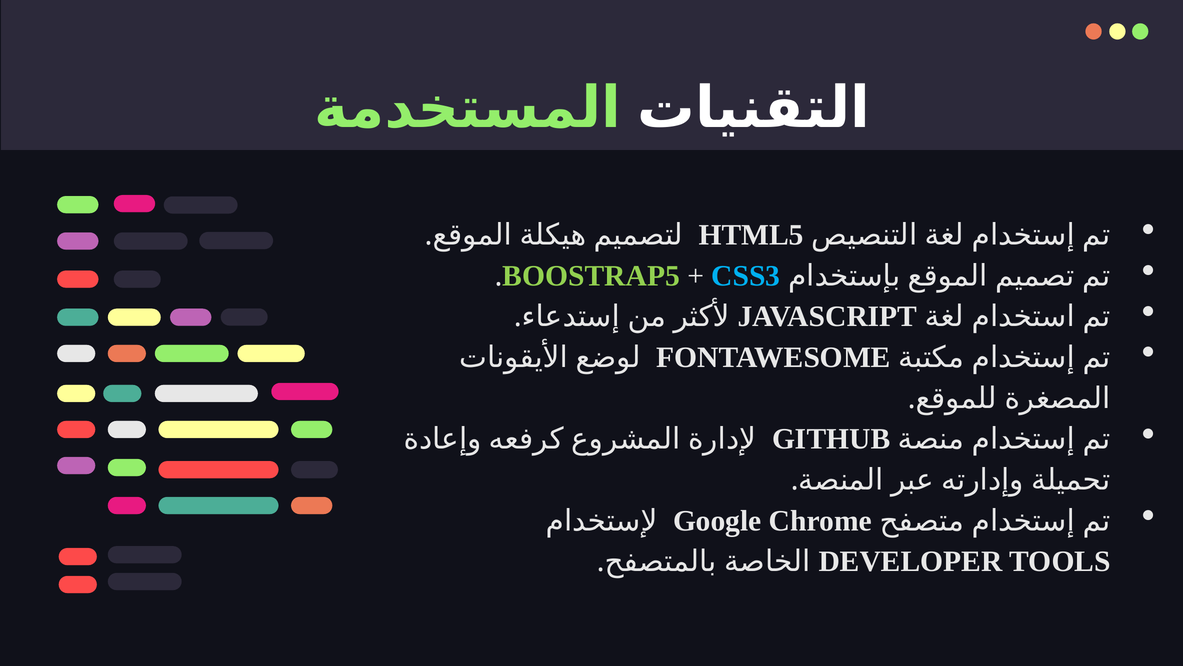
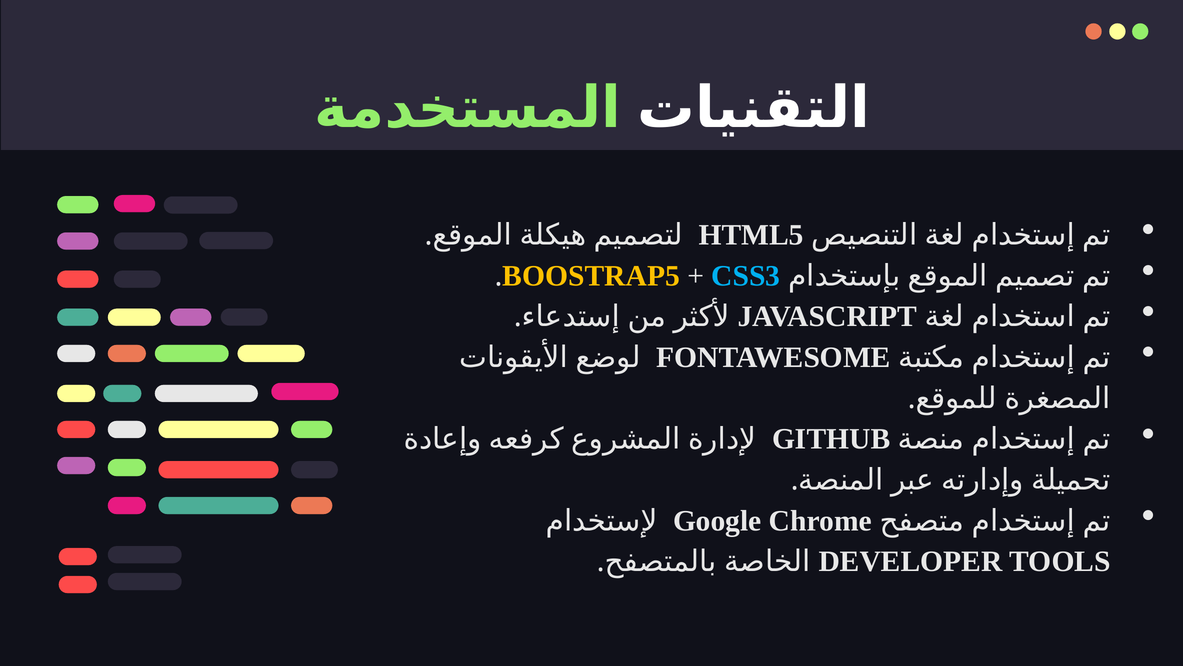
BOOSTRAP5 colour: light green -> yellow (591, 276)
